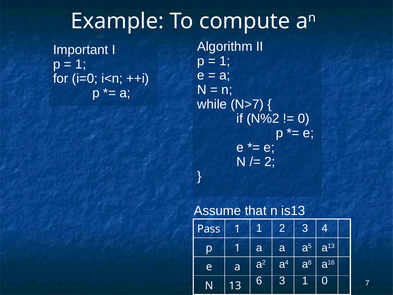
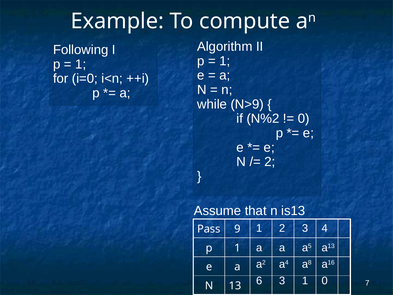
Important: Important -> Following (81, 50)
N>7: N>7 -> N>9 (247, 104)
Pass 1: 1 -> 9 (237, 229)
